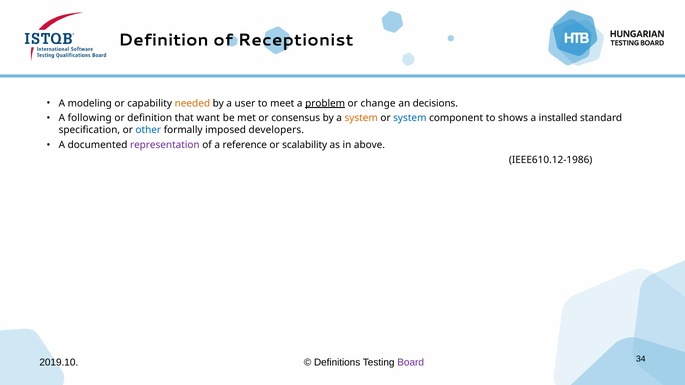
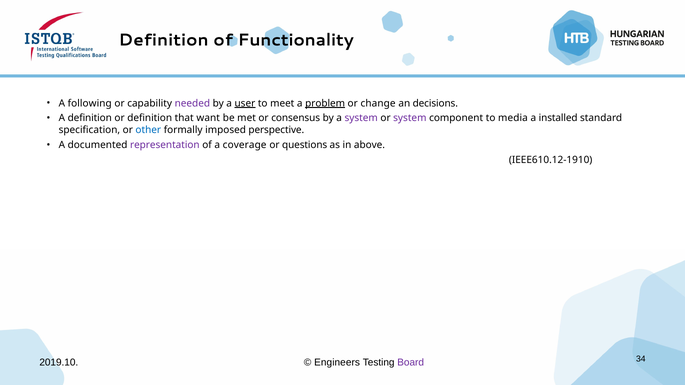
Receptionist: Receptionist -> Functionality (296, 40)
modeling: modeling -> following (90, 103)
needed colour: orange -> purple (192, 103)
user underline: none -> present (245, 103)
A following: following -> definition (90, 118)
system colour: orange -> purple (361, 118)
system colour: blue -> purple (410, 118)
shows: shows -> media (513, 118)
developers: developers -> perspective (276, 130)
reference: reference -> coverage (245, 145)
scalability: scalability -> questions (305, 145)
IEEE610.12-1986: IEEE610.12-1986 -> IEEE610.12-1910 (551, 160)
Definitions: Definitions -> Engineers (337, 363)
